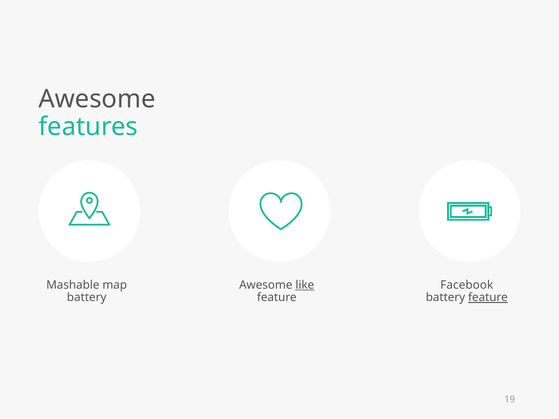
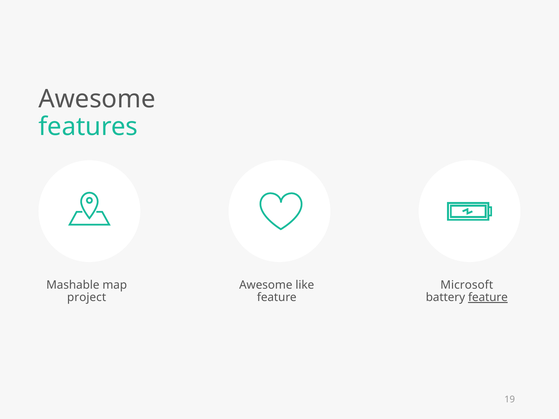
like underline: present -> none (305, 285)
Facebook: Facebook -> Microsoft (467, 285)
battery: battery -> project (87, 298)
